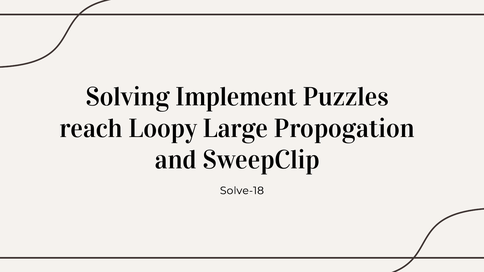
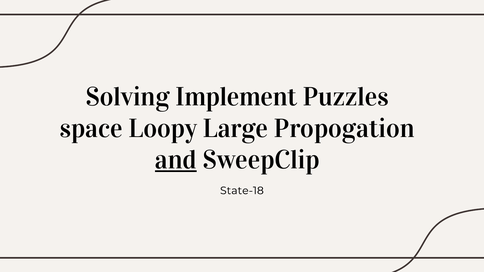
reach: reach -> space (91, 129)
and underline: none -> present (176, 160)
Solve-18: Solve-18 -> State-18 (242, 191)
